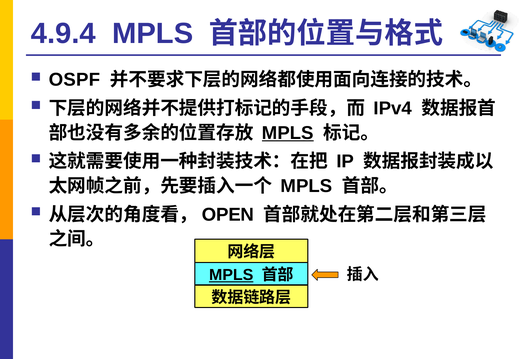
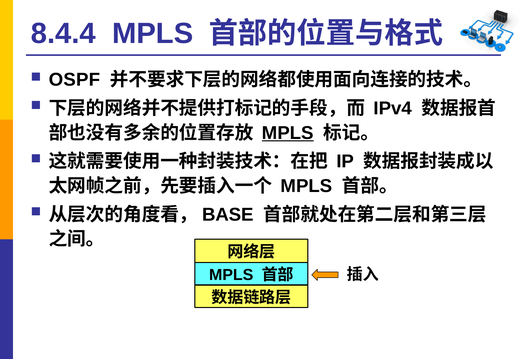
4.9.4: 4.9.4 -> 8.4.4 (63, 33)
OPEN: OPEN -> BASE (228, 215)
MPLS underline: present -> none (231, 275)
